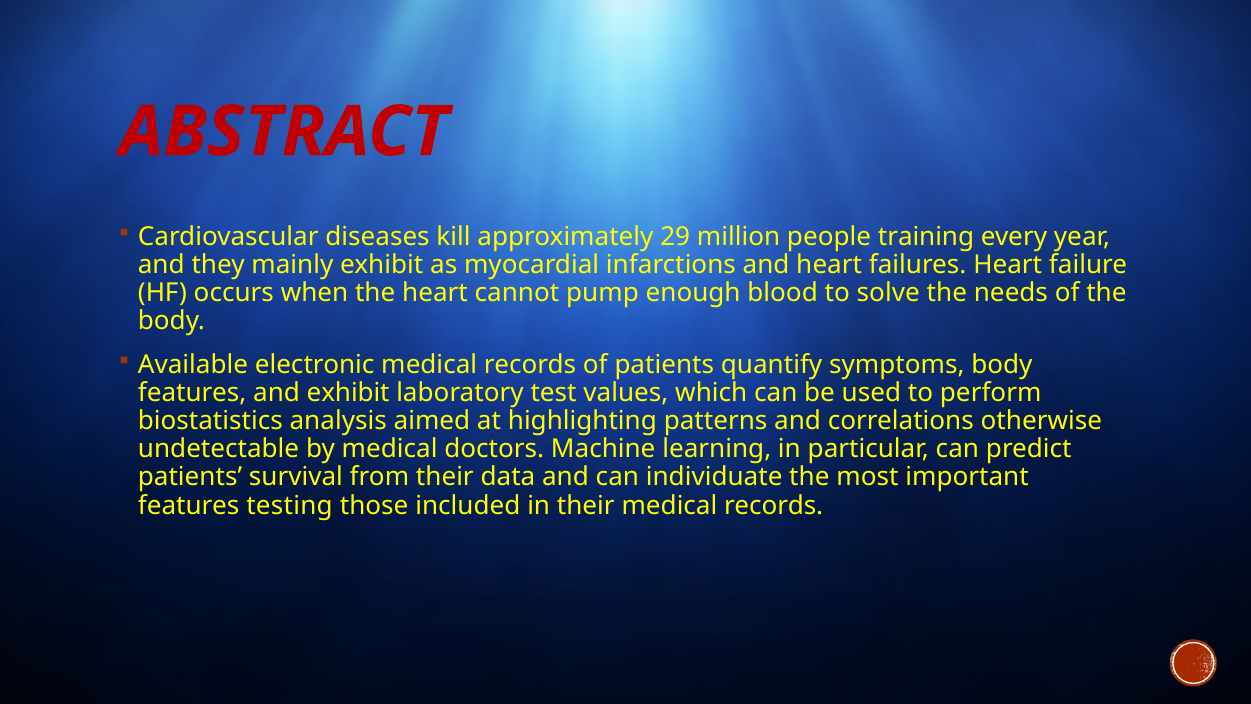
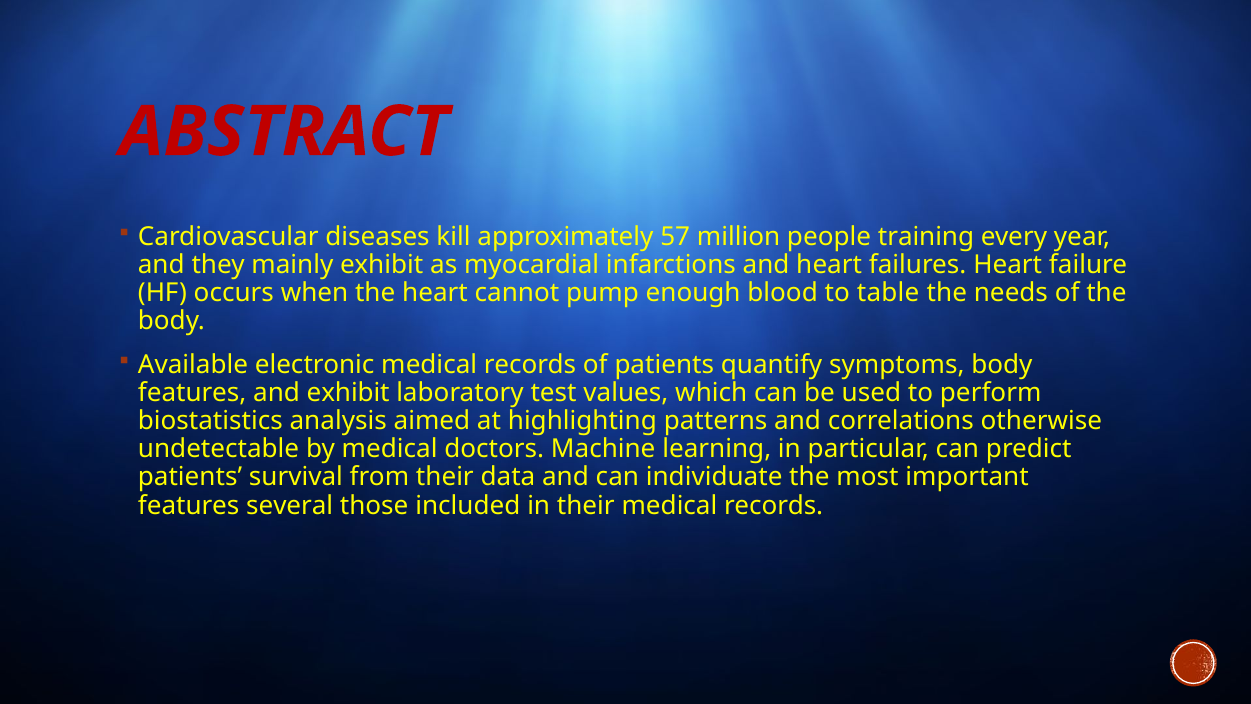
29: 29 -> 57 (675, 236)
solve: solve -> table (888, 293)
testing: testing -> several (290, 505)
